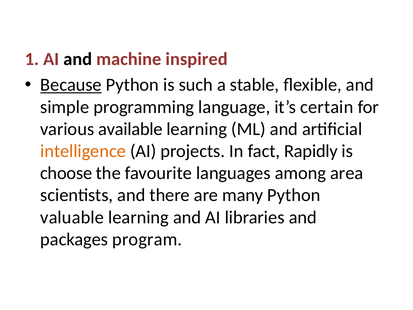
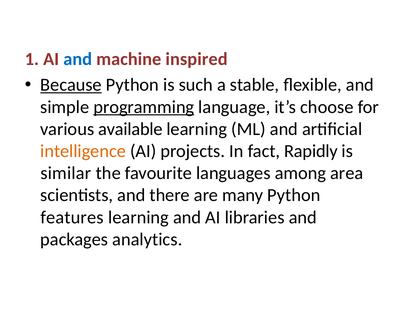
and colour: black -> blue (78, 59)
programming underline: none -> present (144, 107)
certain: certain -> choose (327, 107)
choose: choose -> similar (66, 173)
valuable: valuable -> features (72, 217)
program: program -> analytics (147, 239)
